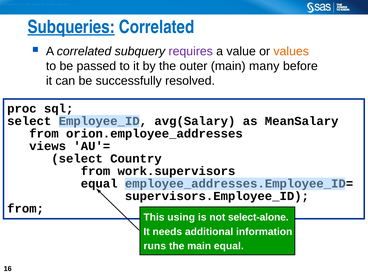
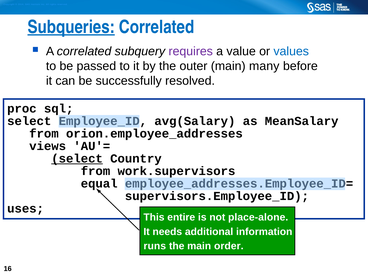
values colour: orange -> blue (291, 51)
select underline: none -> present (77, 159)
from: from -> uses (26, 209)
using: using -> entire (181, 217)
select-alone: select-alone -> place-alone (258, 217)
main equal: equal -> order (229, 246)
